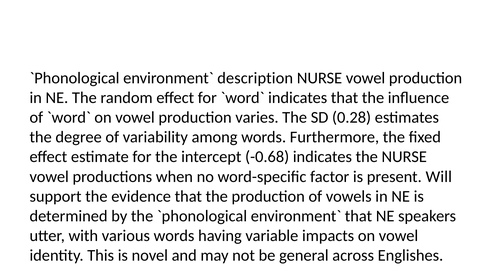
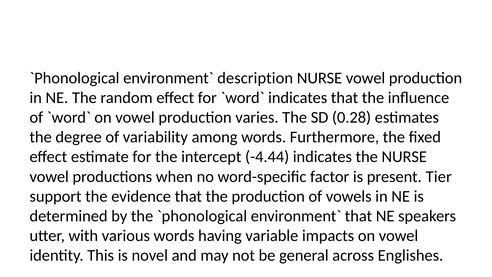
-0.68: -0.68 -> -4.44 (267, 157)
Will: Will -> Tier (439, 176)
